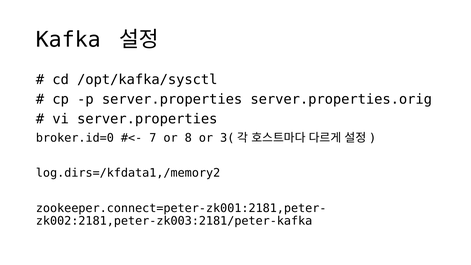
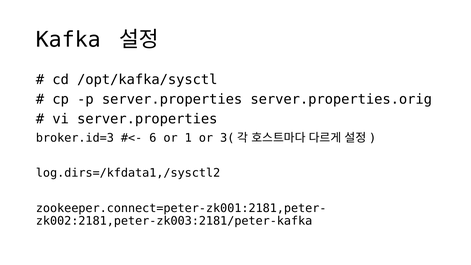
broker.id=0: broker.id=0 -> broker.id=3 (75, 138)
7: 7 -> 6 (153, 138)
8: 8 -> 1 (188, 138)
log.dirs=/kfdata1,/memory2: log.dirs=/kfdata1,/memory2 -> log.dirs=/kfdata1,/sysctl2 (128, 173)
